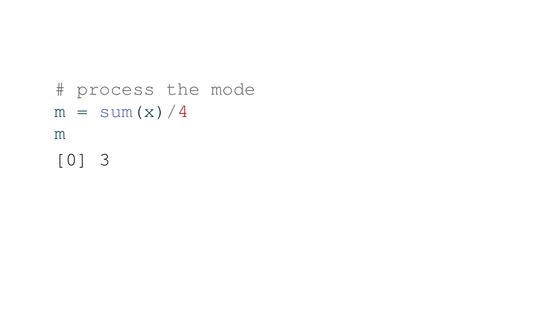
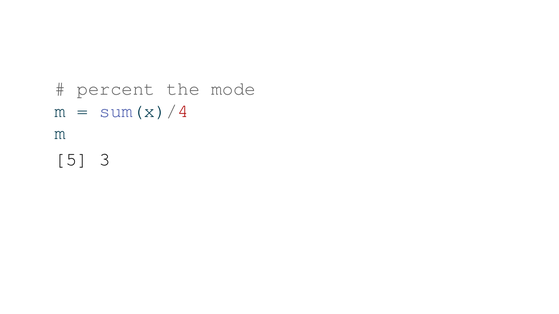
process: process -> percent (116, 89)
0: 0 -> 5 (71, 159)
